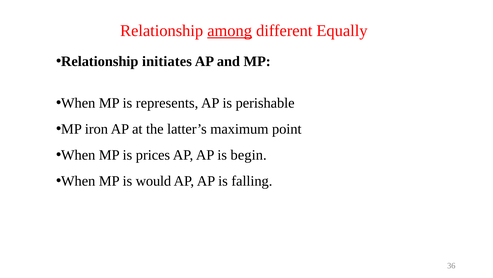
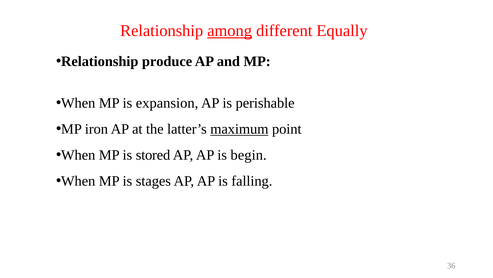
initiates: initiates -> produce (167, 61)
represents: represents -> expansion (167, 103)
maximum underline: none -> present (239, 129)
prices: prices -> stored (153, 155)
would: would -> stages (153, 181)
